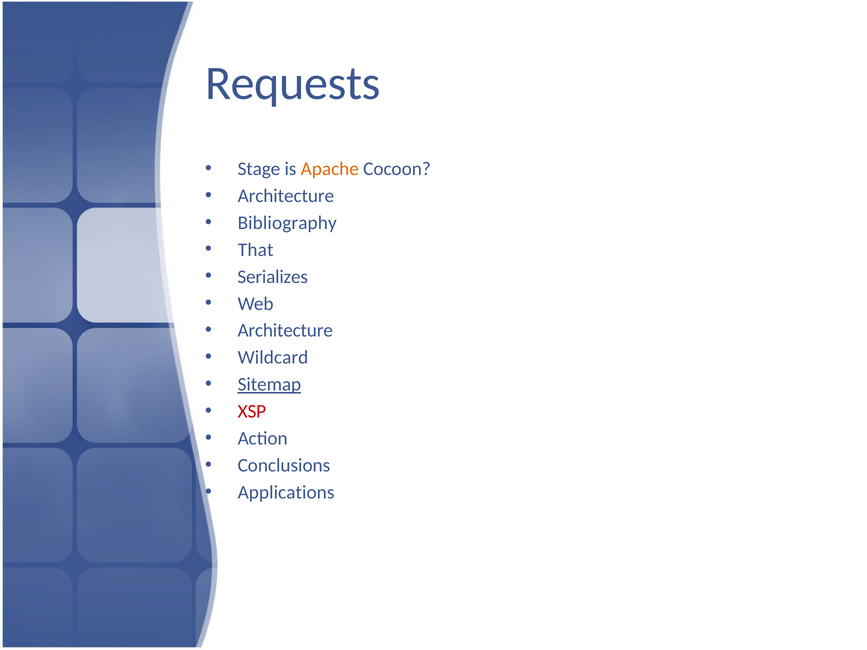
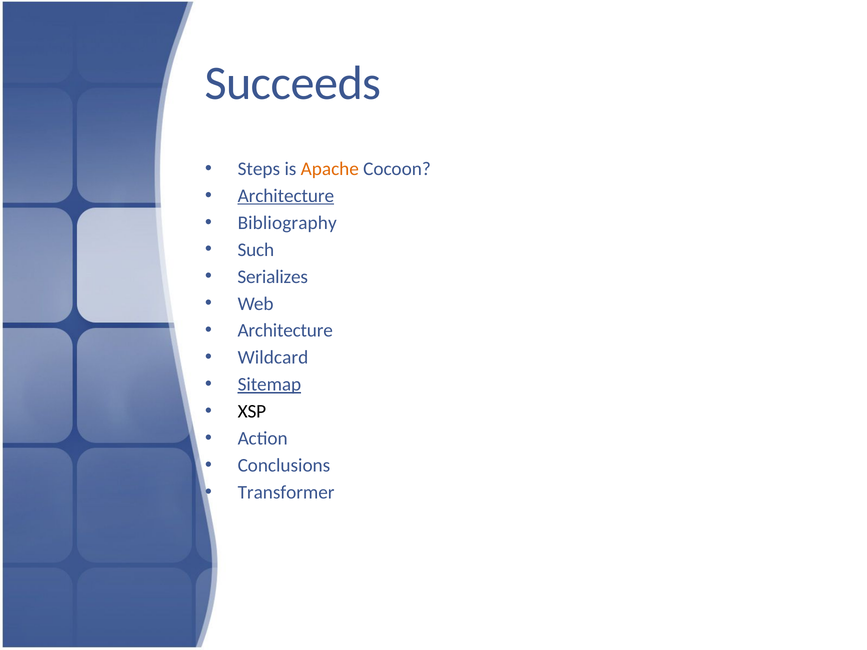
Requests: Requests -> Succeeds (293, 84)
Stage: Stage -> Steps (259, 169)
Architecture underline: none -> present (286, 196)
That: That -> Such (256, 250)
XSP colour: red -> black (252, 412)
Applications: Applications -> Transformer (286, 493)
